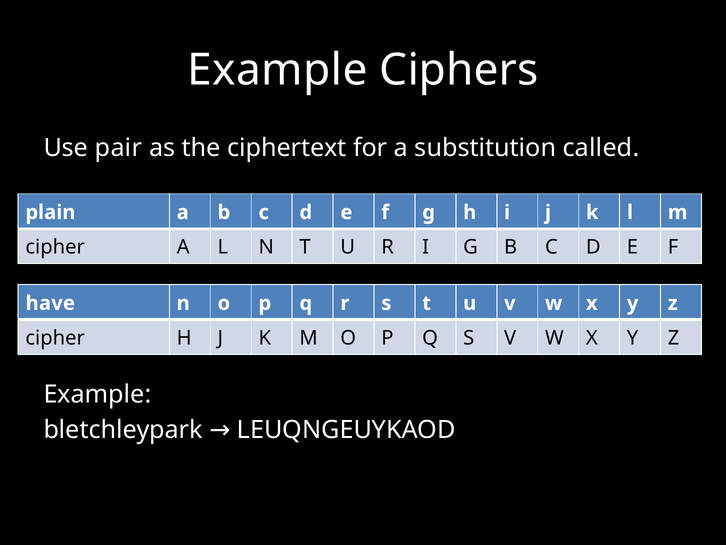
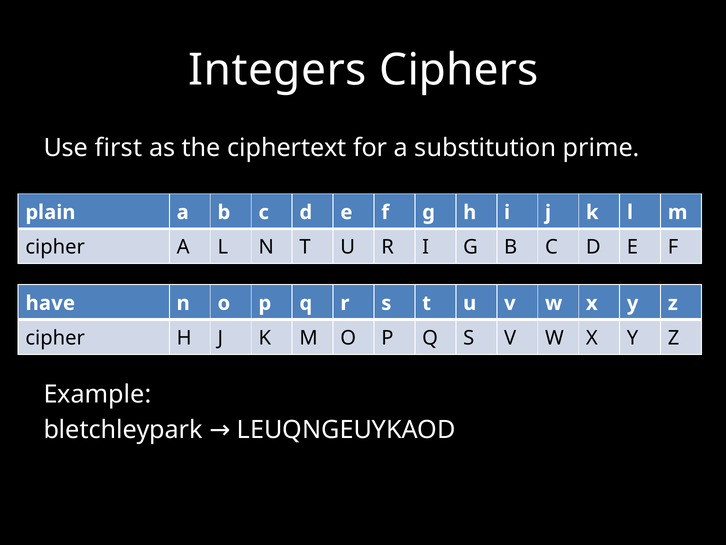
Example: Example -> Integers (277, 70)
pair: pair -> first (119, 148)
called: called -> prime (601, 148)
